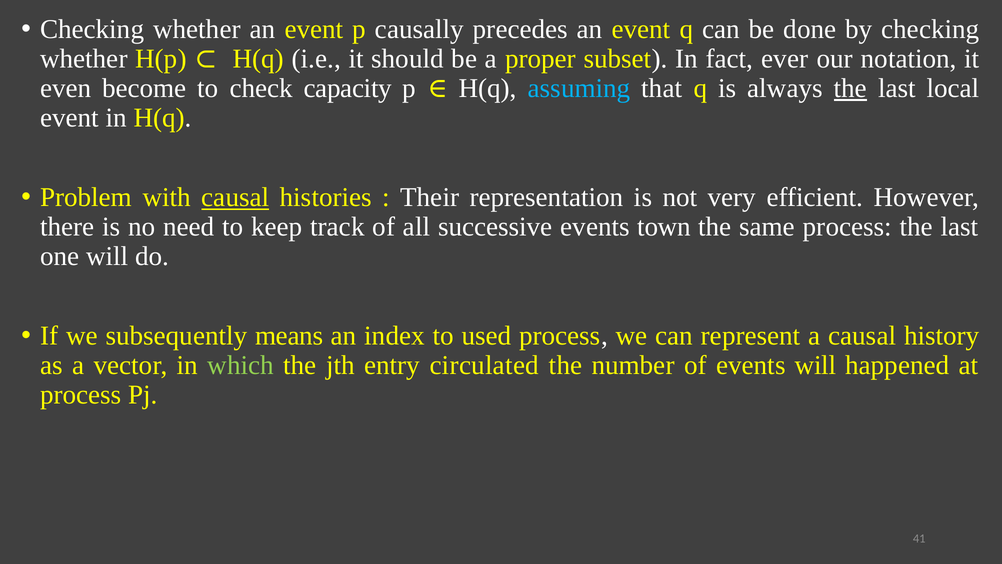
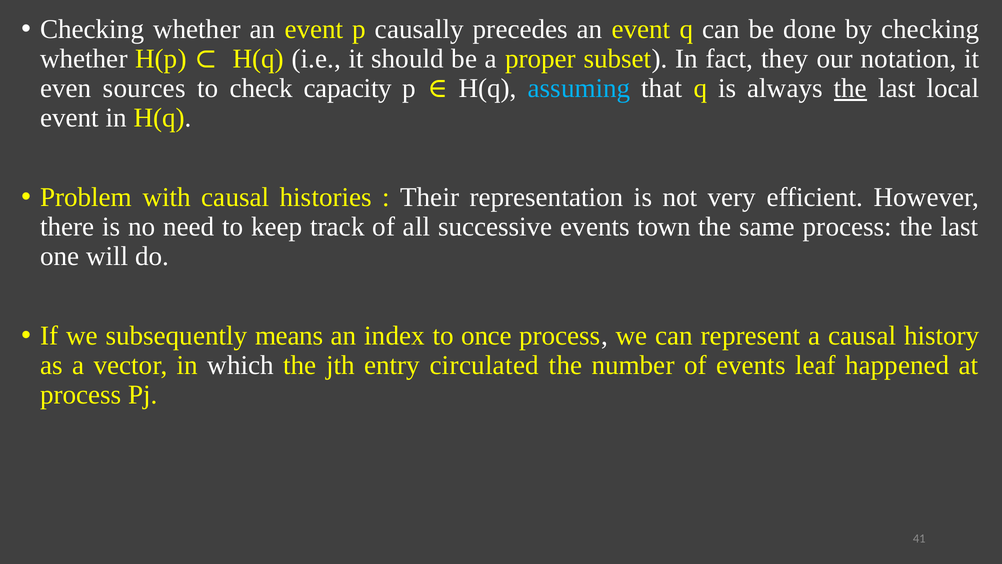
ever: ever -> they (785, 59)
become: become -> sources (144, 88)
causal underline: present -> none (235, 197)
used: used -> once (487, 336)
which colour: light green -> white (241, 365)
events will: will -> leaf (815, 365)
